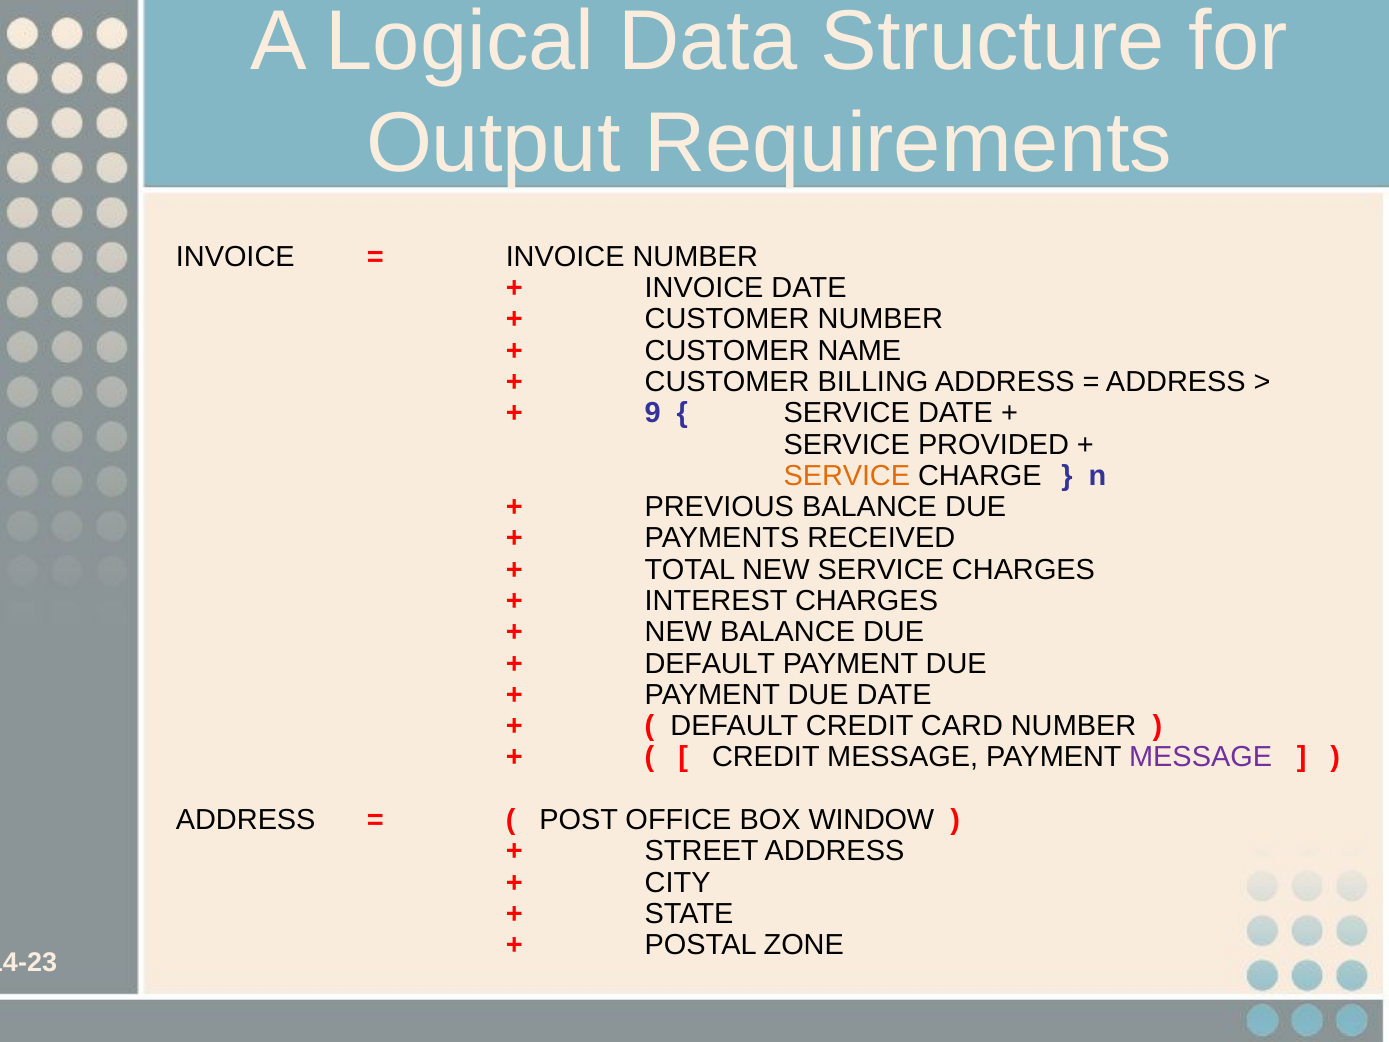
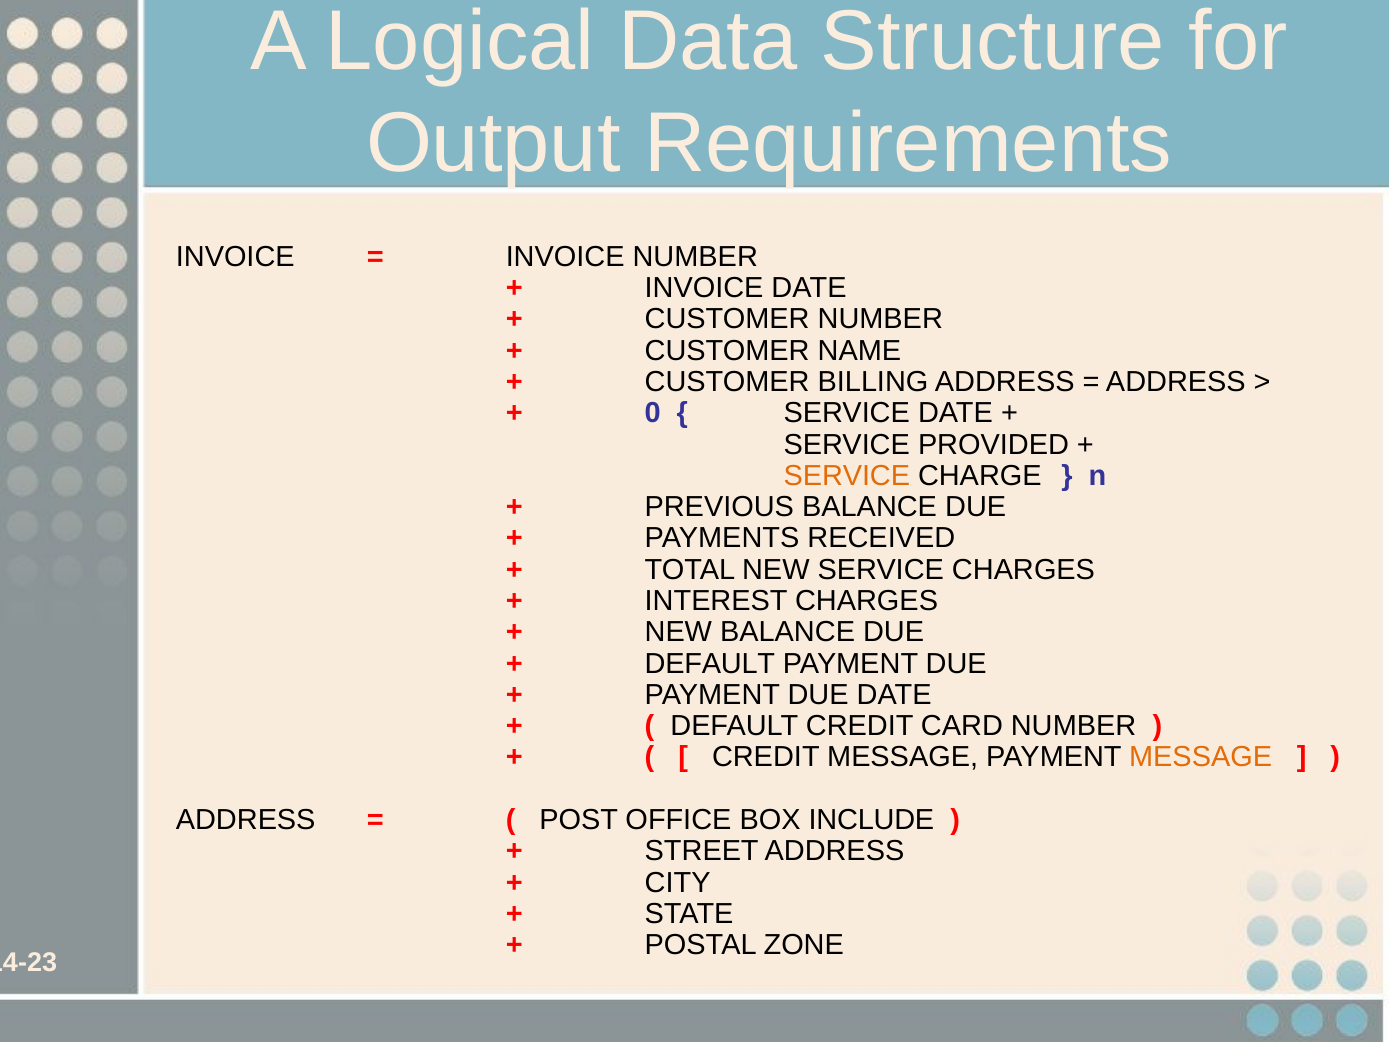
9: 9 -> 0 (653, 413)
MESSAGE colour: purple -> orange (1201, 757)
WINDOW: WINDOW -> INCLUDE (871, 820)
